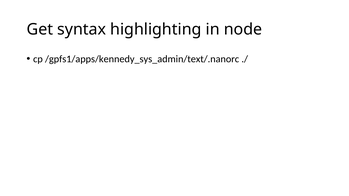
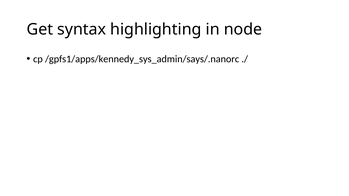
/gpfs1/apps/kennedy_sys_admin/text/.nanorc: /gpfs1/apps/kennedy_sys_admin/text/.nanorc -> /gpfs1/apps/kennedy_sys_admin/says/.nanorc (142, 59)
